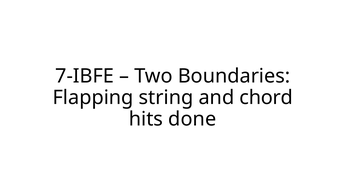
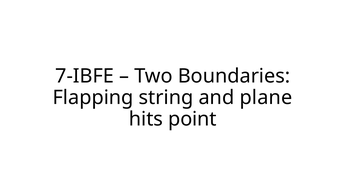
chord: chord -> plane (266, 98)
done: done -> point (192, 119)
